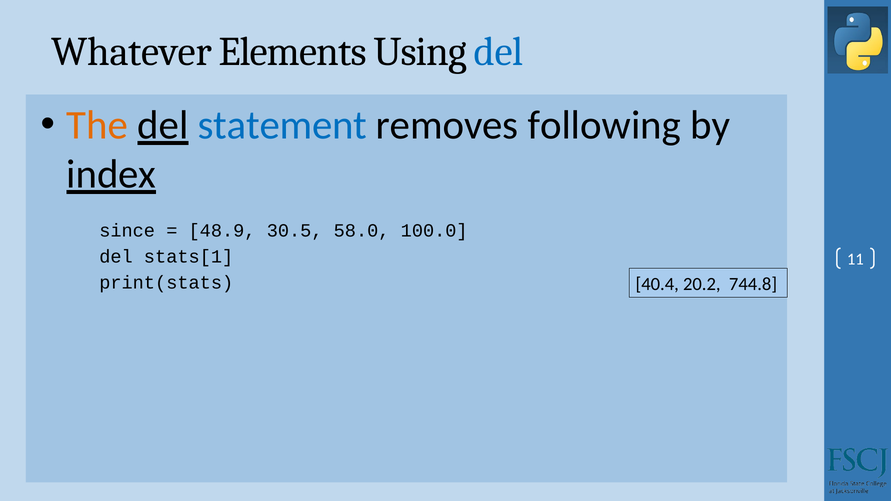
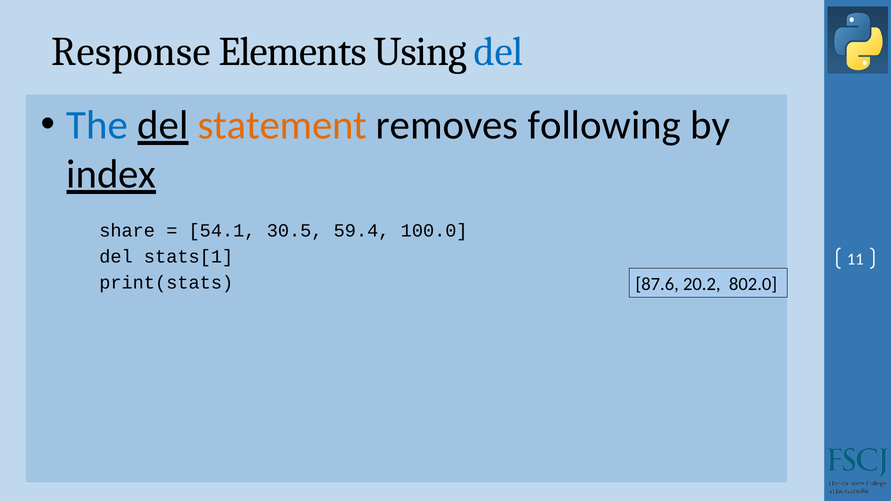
Whatever: Whatever -> Response (131, 52)
The colour: orange -> blue (97, 125)
statement colour: blue -> orange (282, 125)
since: since -> share (127, 230)
48.9: 48.9 -> 54.1 (222, 230)
58.0: 58.0 -> 59.4 (362, 230)
40.4: 40.4 -> 87.6 (657, 284)
744.8: 744.8 -> 802.0 (753, 284)
